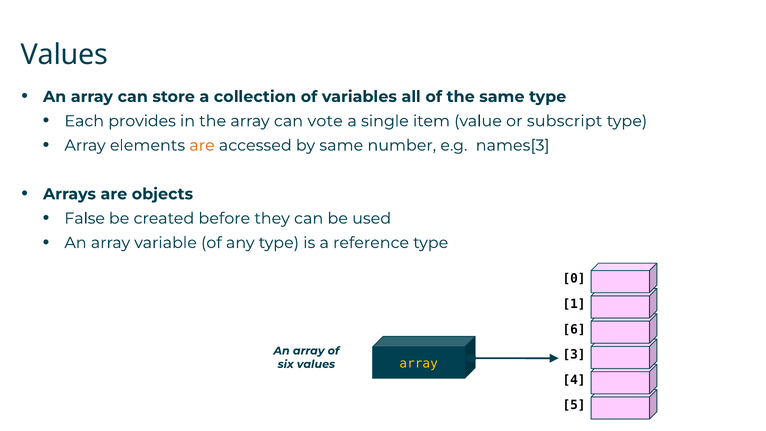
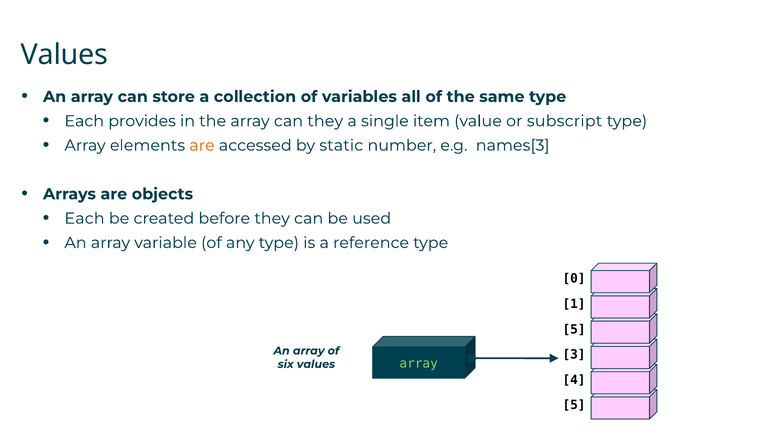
can vote: vote -> they (325, 121)
by same: same -> static (341, 145)
False: False -> Each (85, 218)
6: 6 -> 5 (574, 329)
array colour: yellow -> light green (419, 363)
